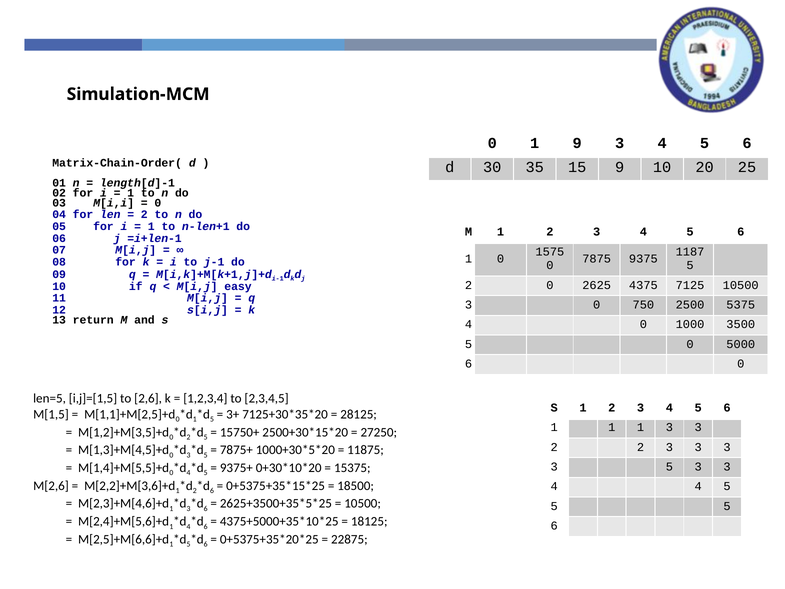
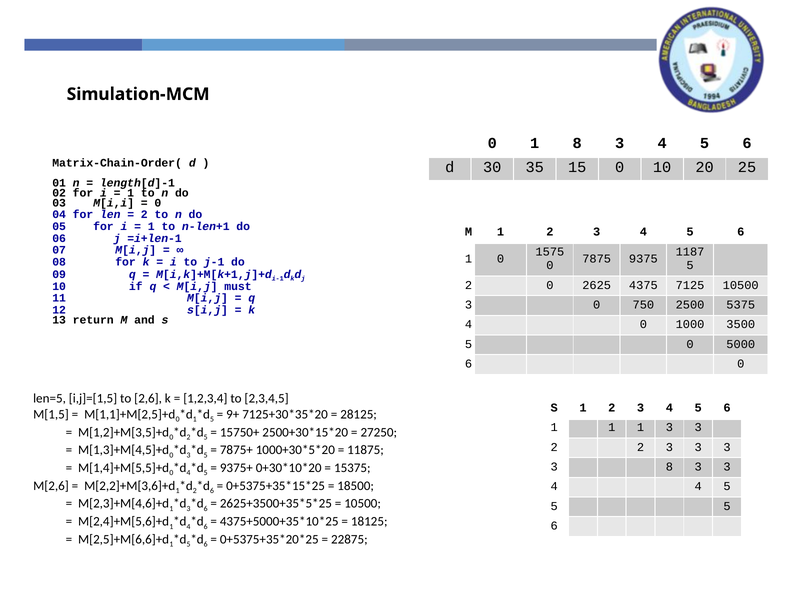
1 9: 9 -> 8 (577, 143)
15 9: 9 -> 0 (620, 167)
easy: easy -> must (238, 286)
3+: 3+ -> 9+ (233, 414)
3 5: 5 -> 8 (669, 467)
